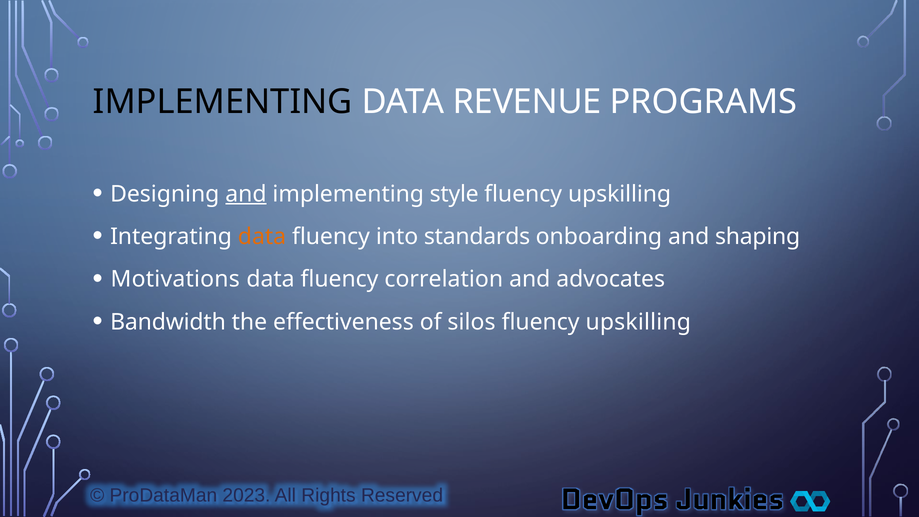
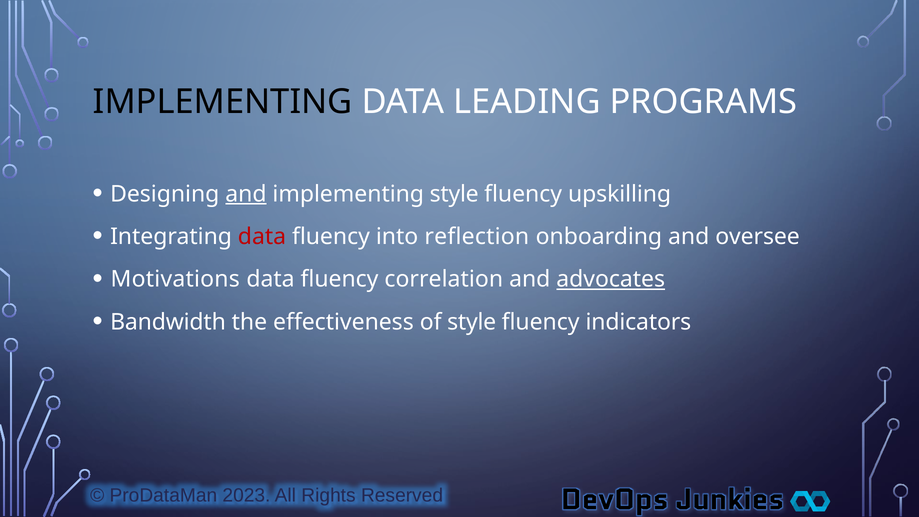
REVENUE: REVENUE -> LEADING (527, 102)
data colour: orange -> red (262, 237)
standards: standards -> reflection (477, 237)
shaping: shaping -> oversee (758, 237)
advocates underline: none -> present (611, 279)
of silos: silos -> style (472, 322)
upskilling: upskilling -> indicators (638, 322)
